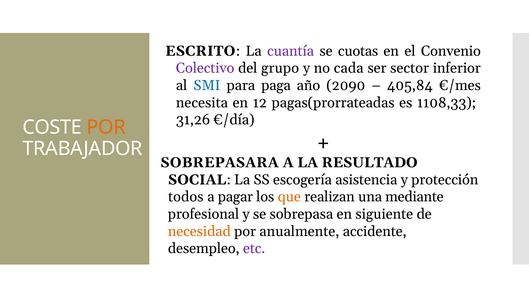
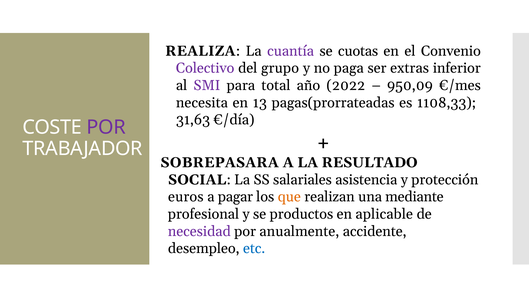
ESCRITO: ESCRITO -> REALIZA (200, 51)
cada: cada -> paga (349, 68)
sector: sector -> extras (410, 68)
SMI colour: blue -> purple (207, 85)
paga: paga -> total (276, 85)
2090: 2090 -> 2022 (346, 85)
405,84: 405,84 -> 950,09 (410, 85)
12: 12 -> 13 (260, 102)
31,26: 31,26 -> 31,63 (193, 120)
POR colour: orange -> purple (106, 127)
escogería: escogería -> salariales (302, 179)
todos: todos -> euros (186, 197)
sobrepasa: sobrepasa -> productos (301, 214)
siguiente: siguiente -> aplicable (384, 214)
necesidad colour: orange -> purple (199, 231)
etc colour: purple -> blue (254, 248)
